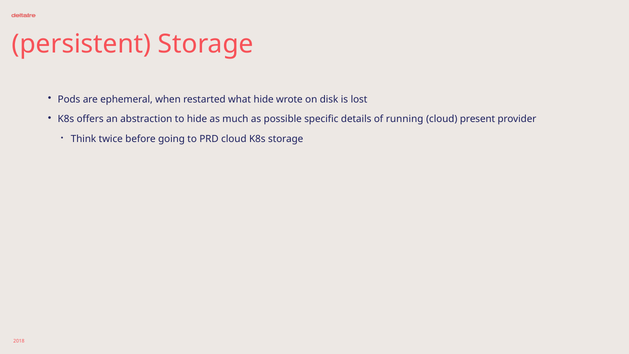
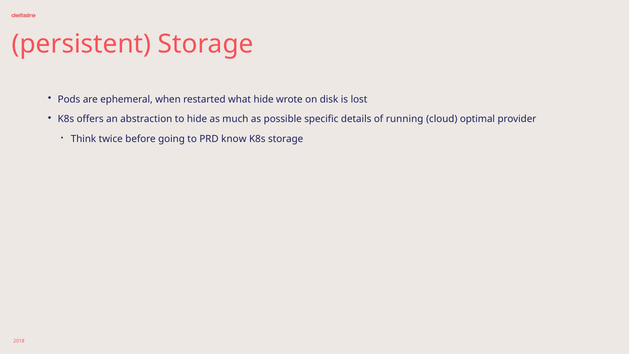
present: present -> optimal (477, 119)
PRD cloud: cloud -> know (234, 139)
